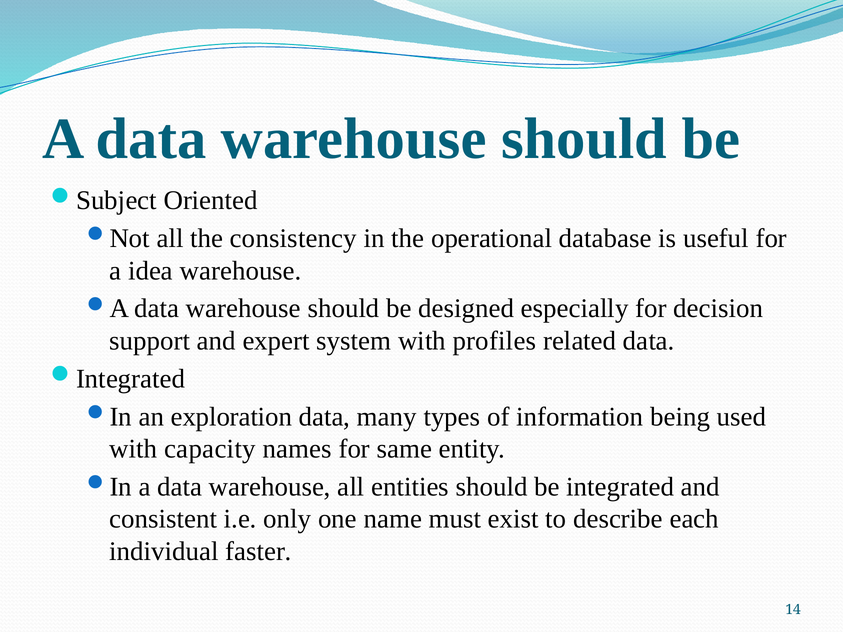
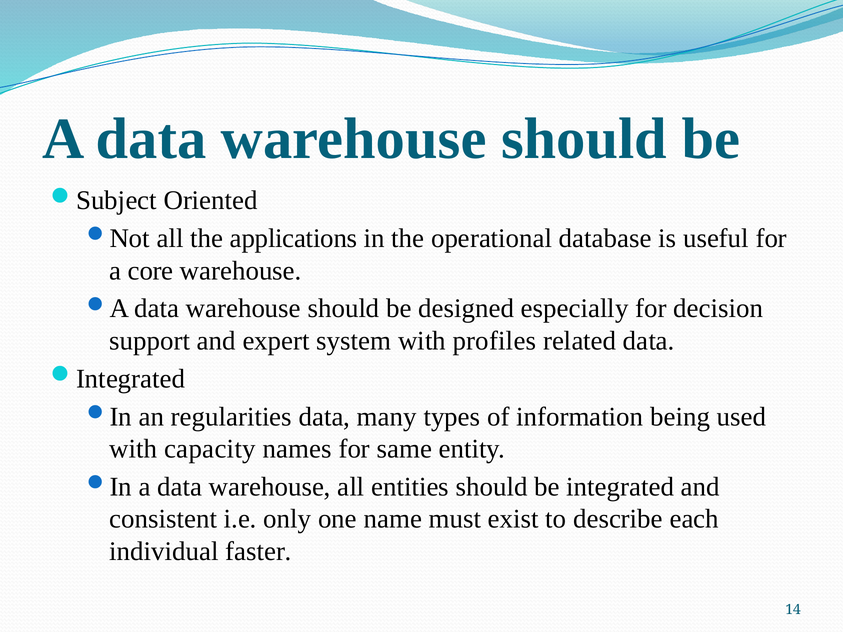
consistency: consistency -> applications (294, 239)
idea: idea -> core (151, 271)
exploration: exploration -> regularities (231, 417)
